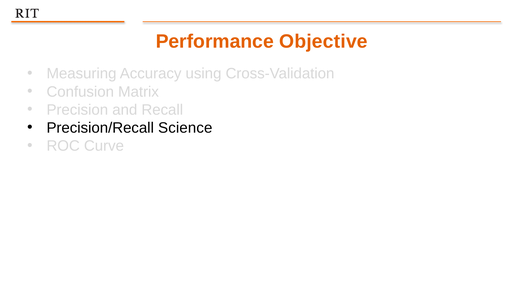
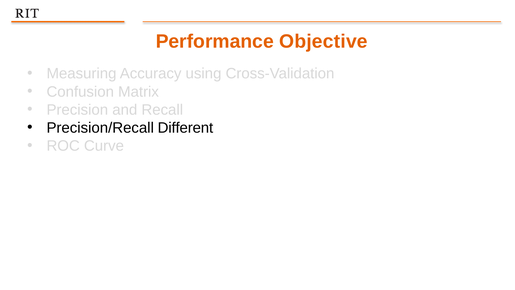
Science: Science -> Different (185, 128)
